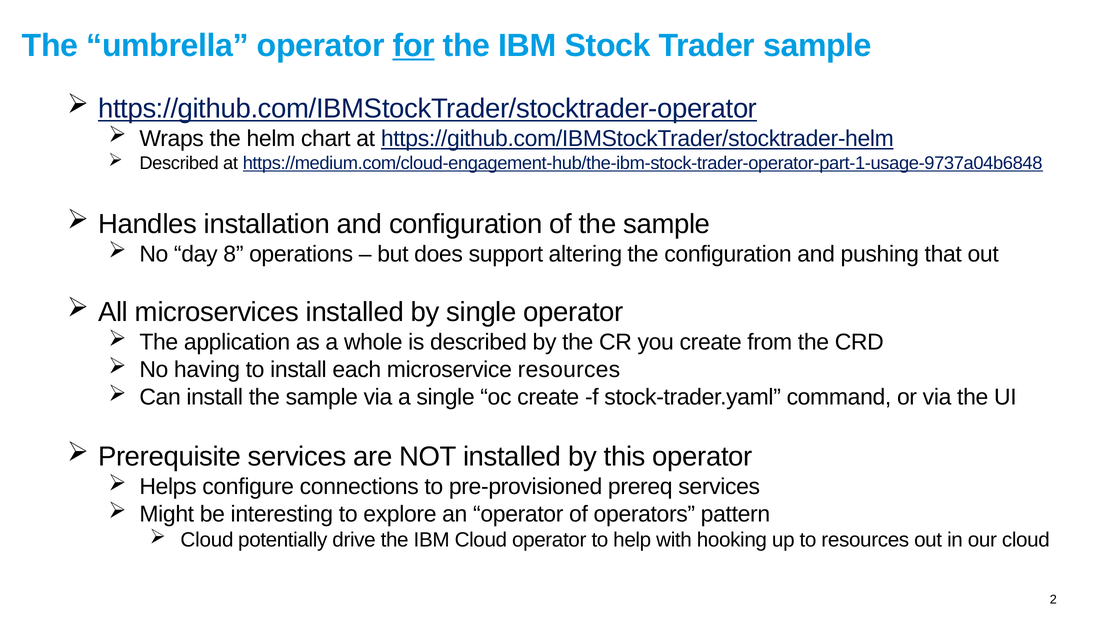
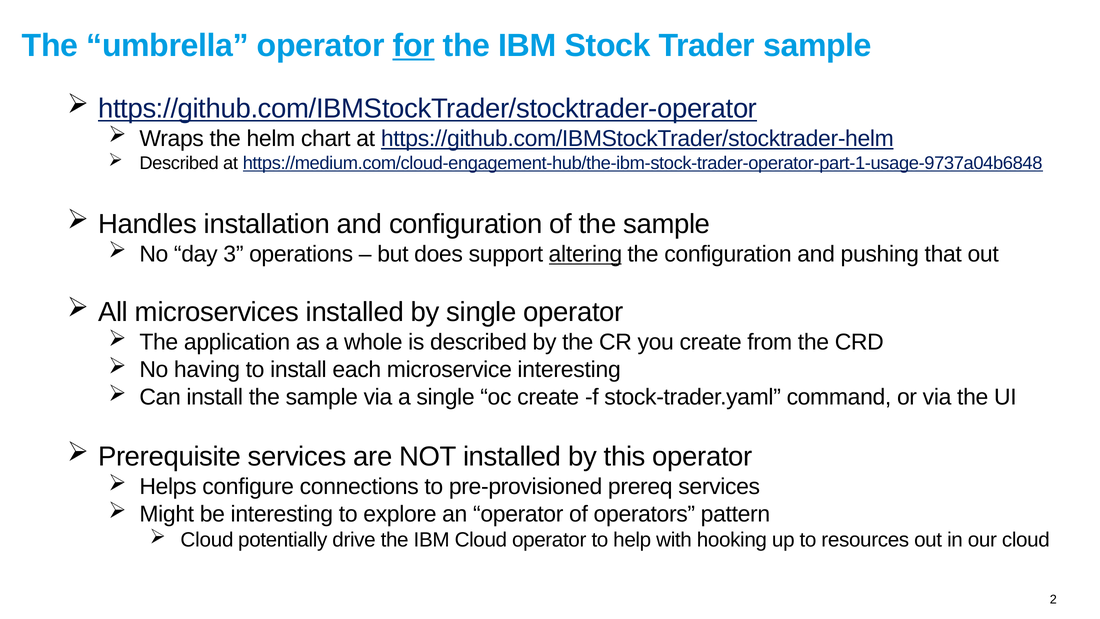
8: 8 -> 3 (233, 254)
altering underline: none -> present (585, 254)
microservice resources: resources -> interesting (569, 370)
